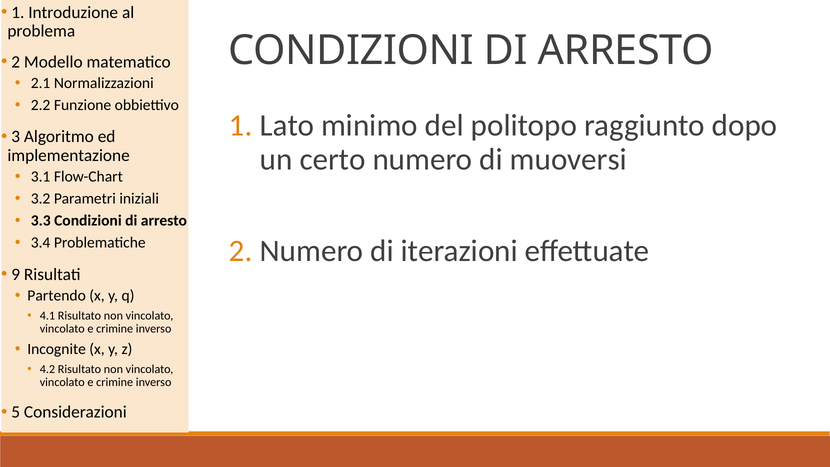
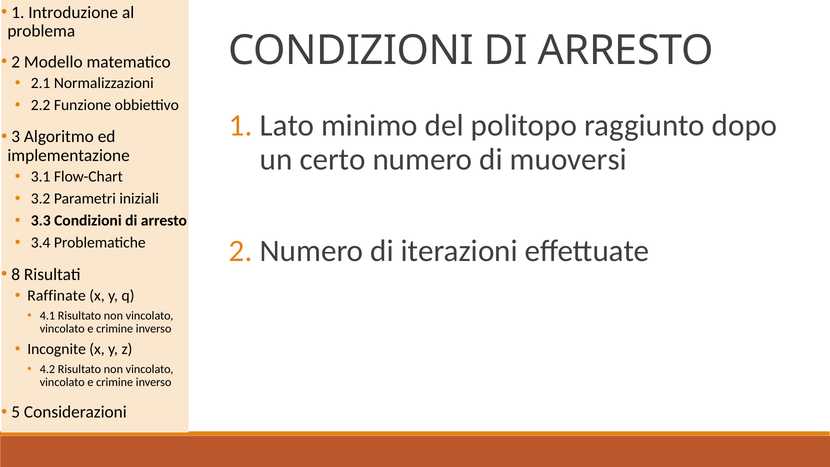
9: 9 -> 8 (16, 274)
Partendo: Partendo -> Raffinate (57, 295)
